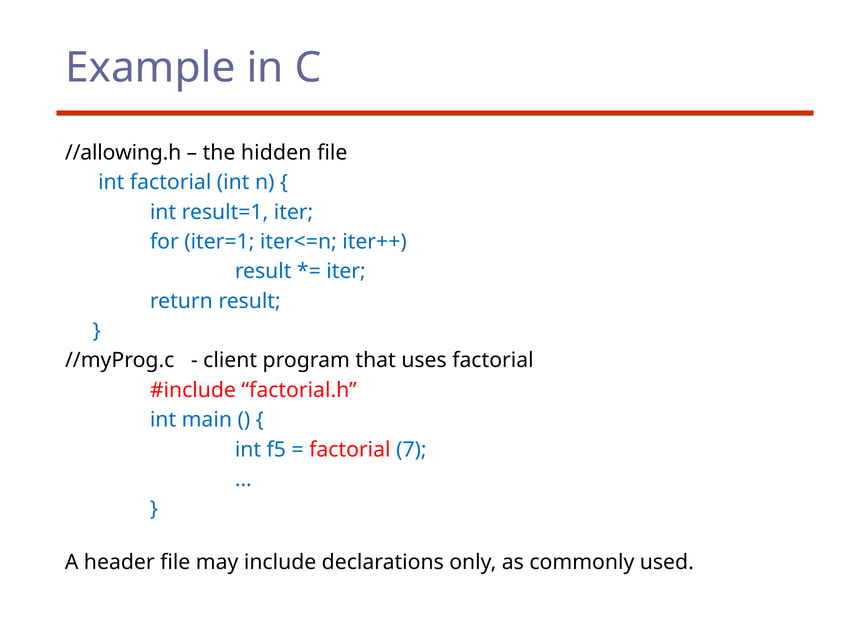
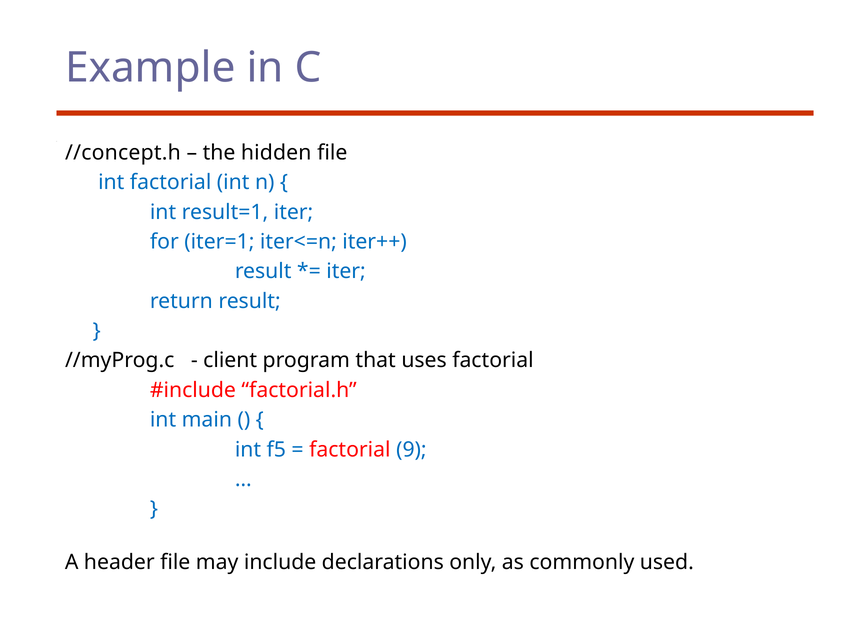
//allowing.h: //allowing.h -> //concept.h (123, 153)
7: 7 -> 9 (411, 450)
